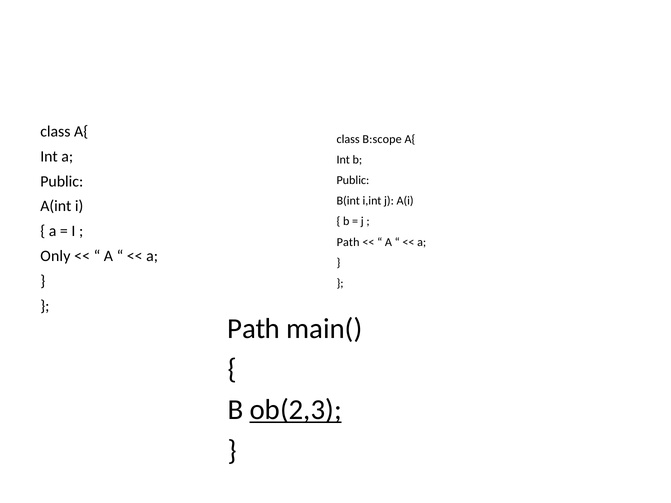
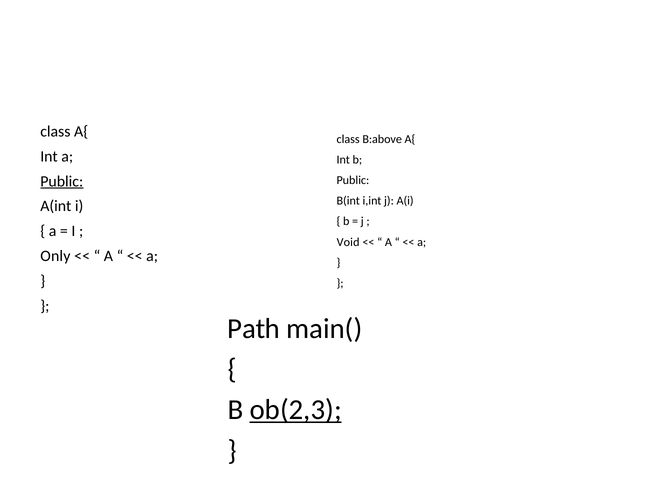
B:scope: B:scope -> B:above (382, 139)
Public underline: none -> present (62, 181)
Path: Path -> Void (348, 242)
